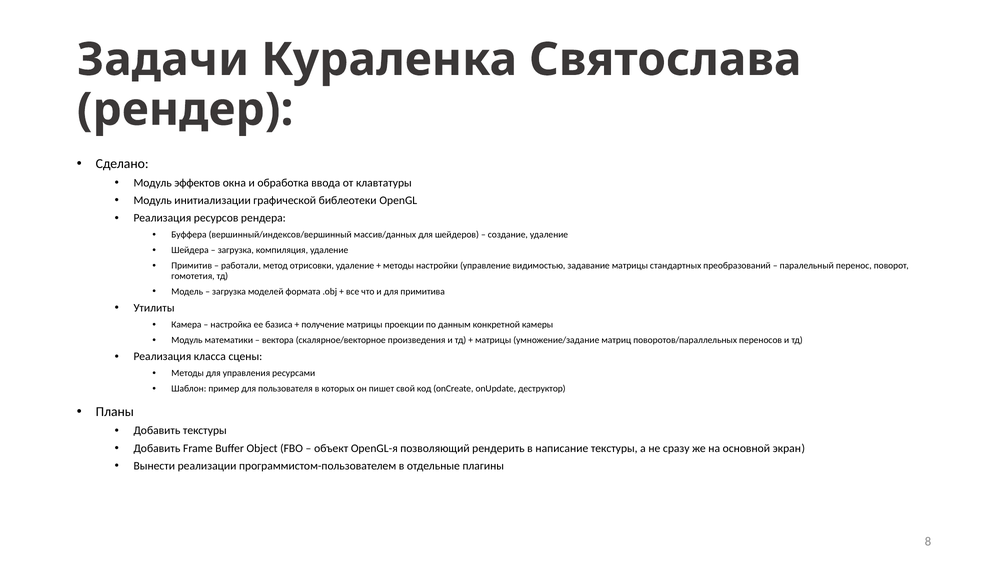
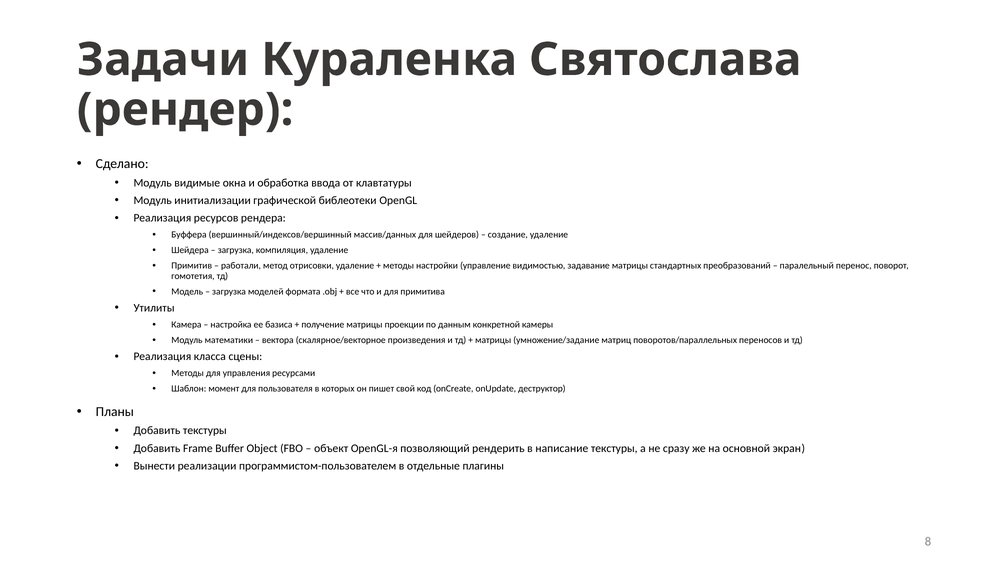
эффектов: эффектов -> видимые (197, 183)
пример: пример -> момент (224, 389)
